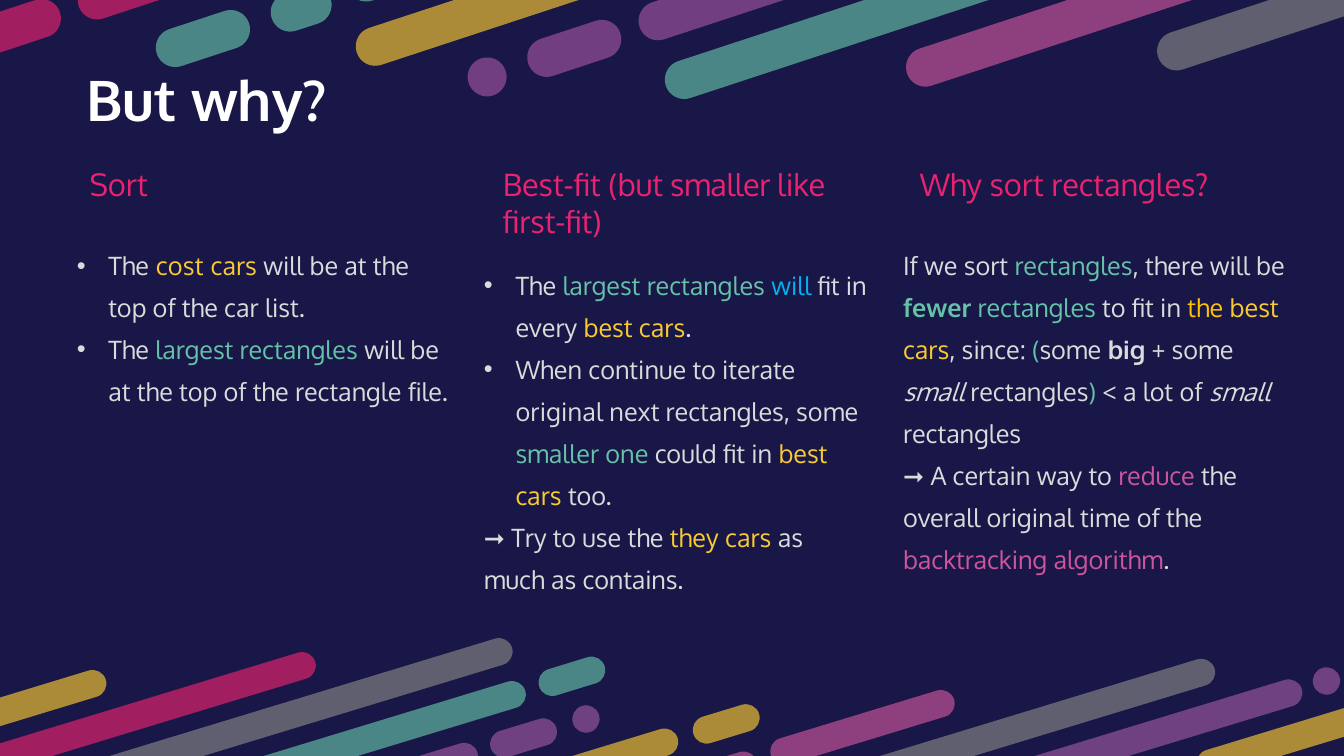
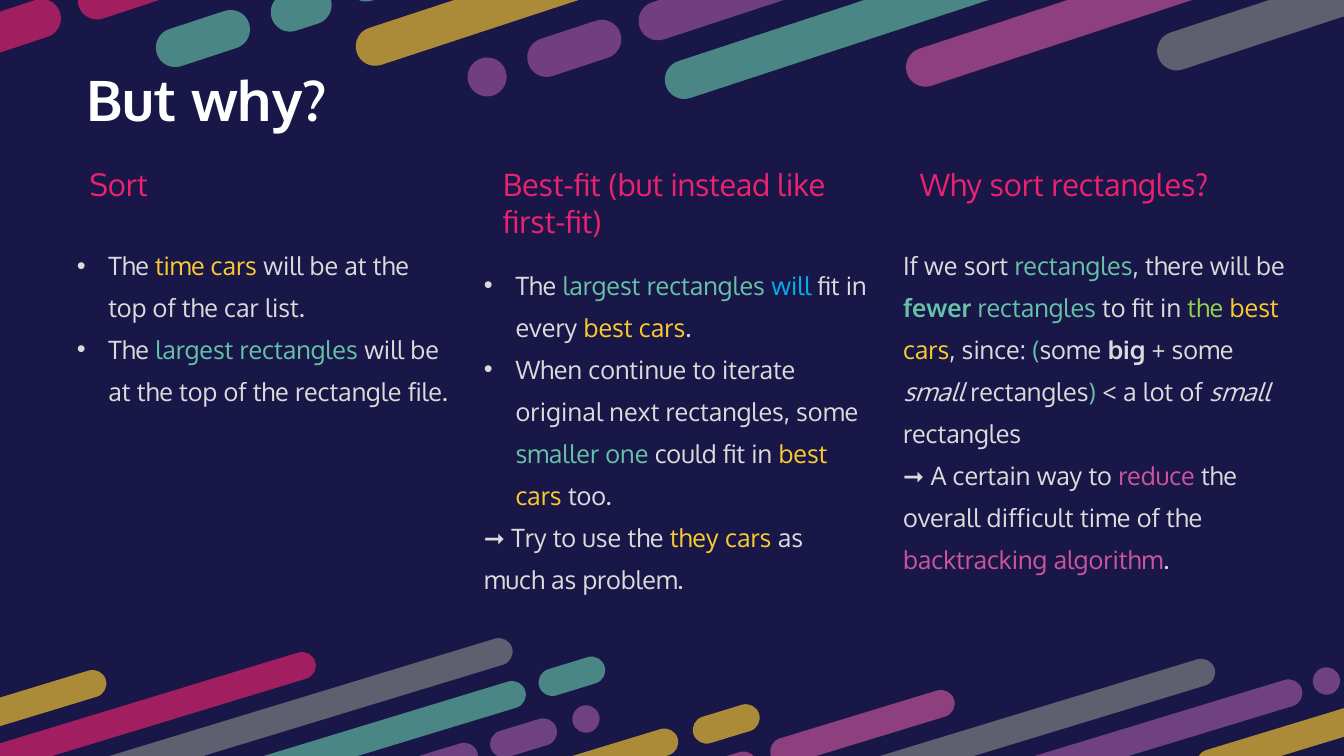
but smaller: smaller -> instead (720, 187)
The cost: cost -> time (180, 267)
the colour: yellow -> light green (1205, 309)
overall original: original -> difficult (1030, 519)
contains: contains -> problem (633, 581)
